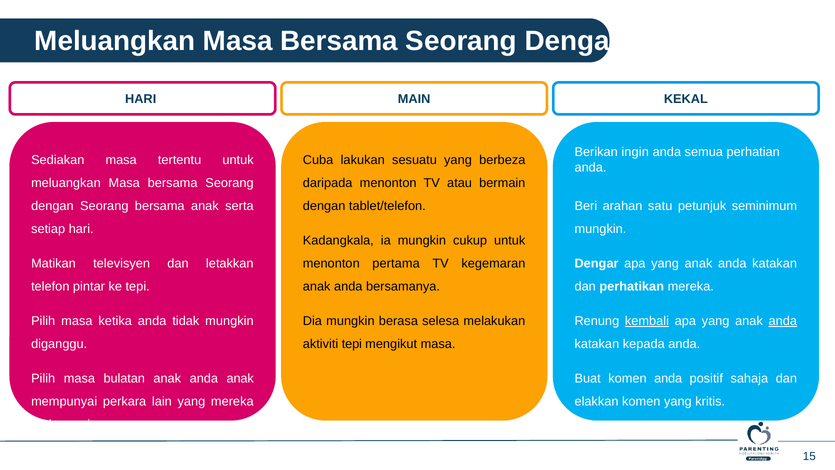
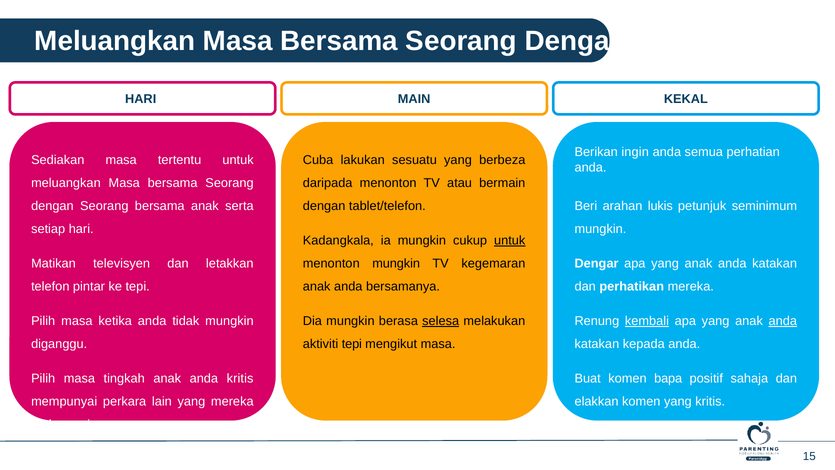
satu: satu -> lukis (660, 206)
untuk underline: none -> present (510, 240)
menonton pertama: pertama -> mungkin (396, 263)
selesa underline: none -> present (441, 321)
bulatan: bulatan -> tingkah (124, 378)
anda anak: anak -> kritis (240, 378)
komen anda: anda -> bapa (668, 378)
